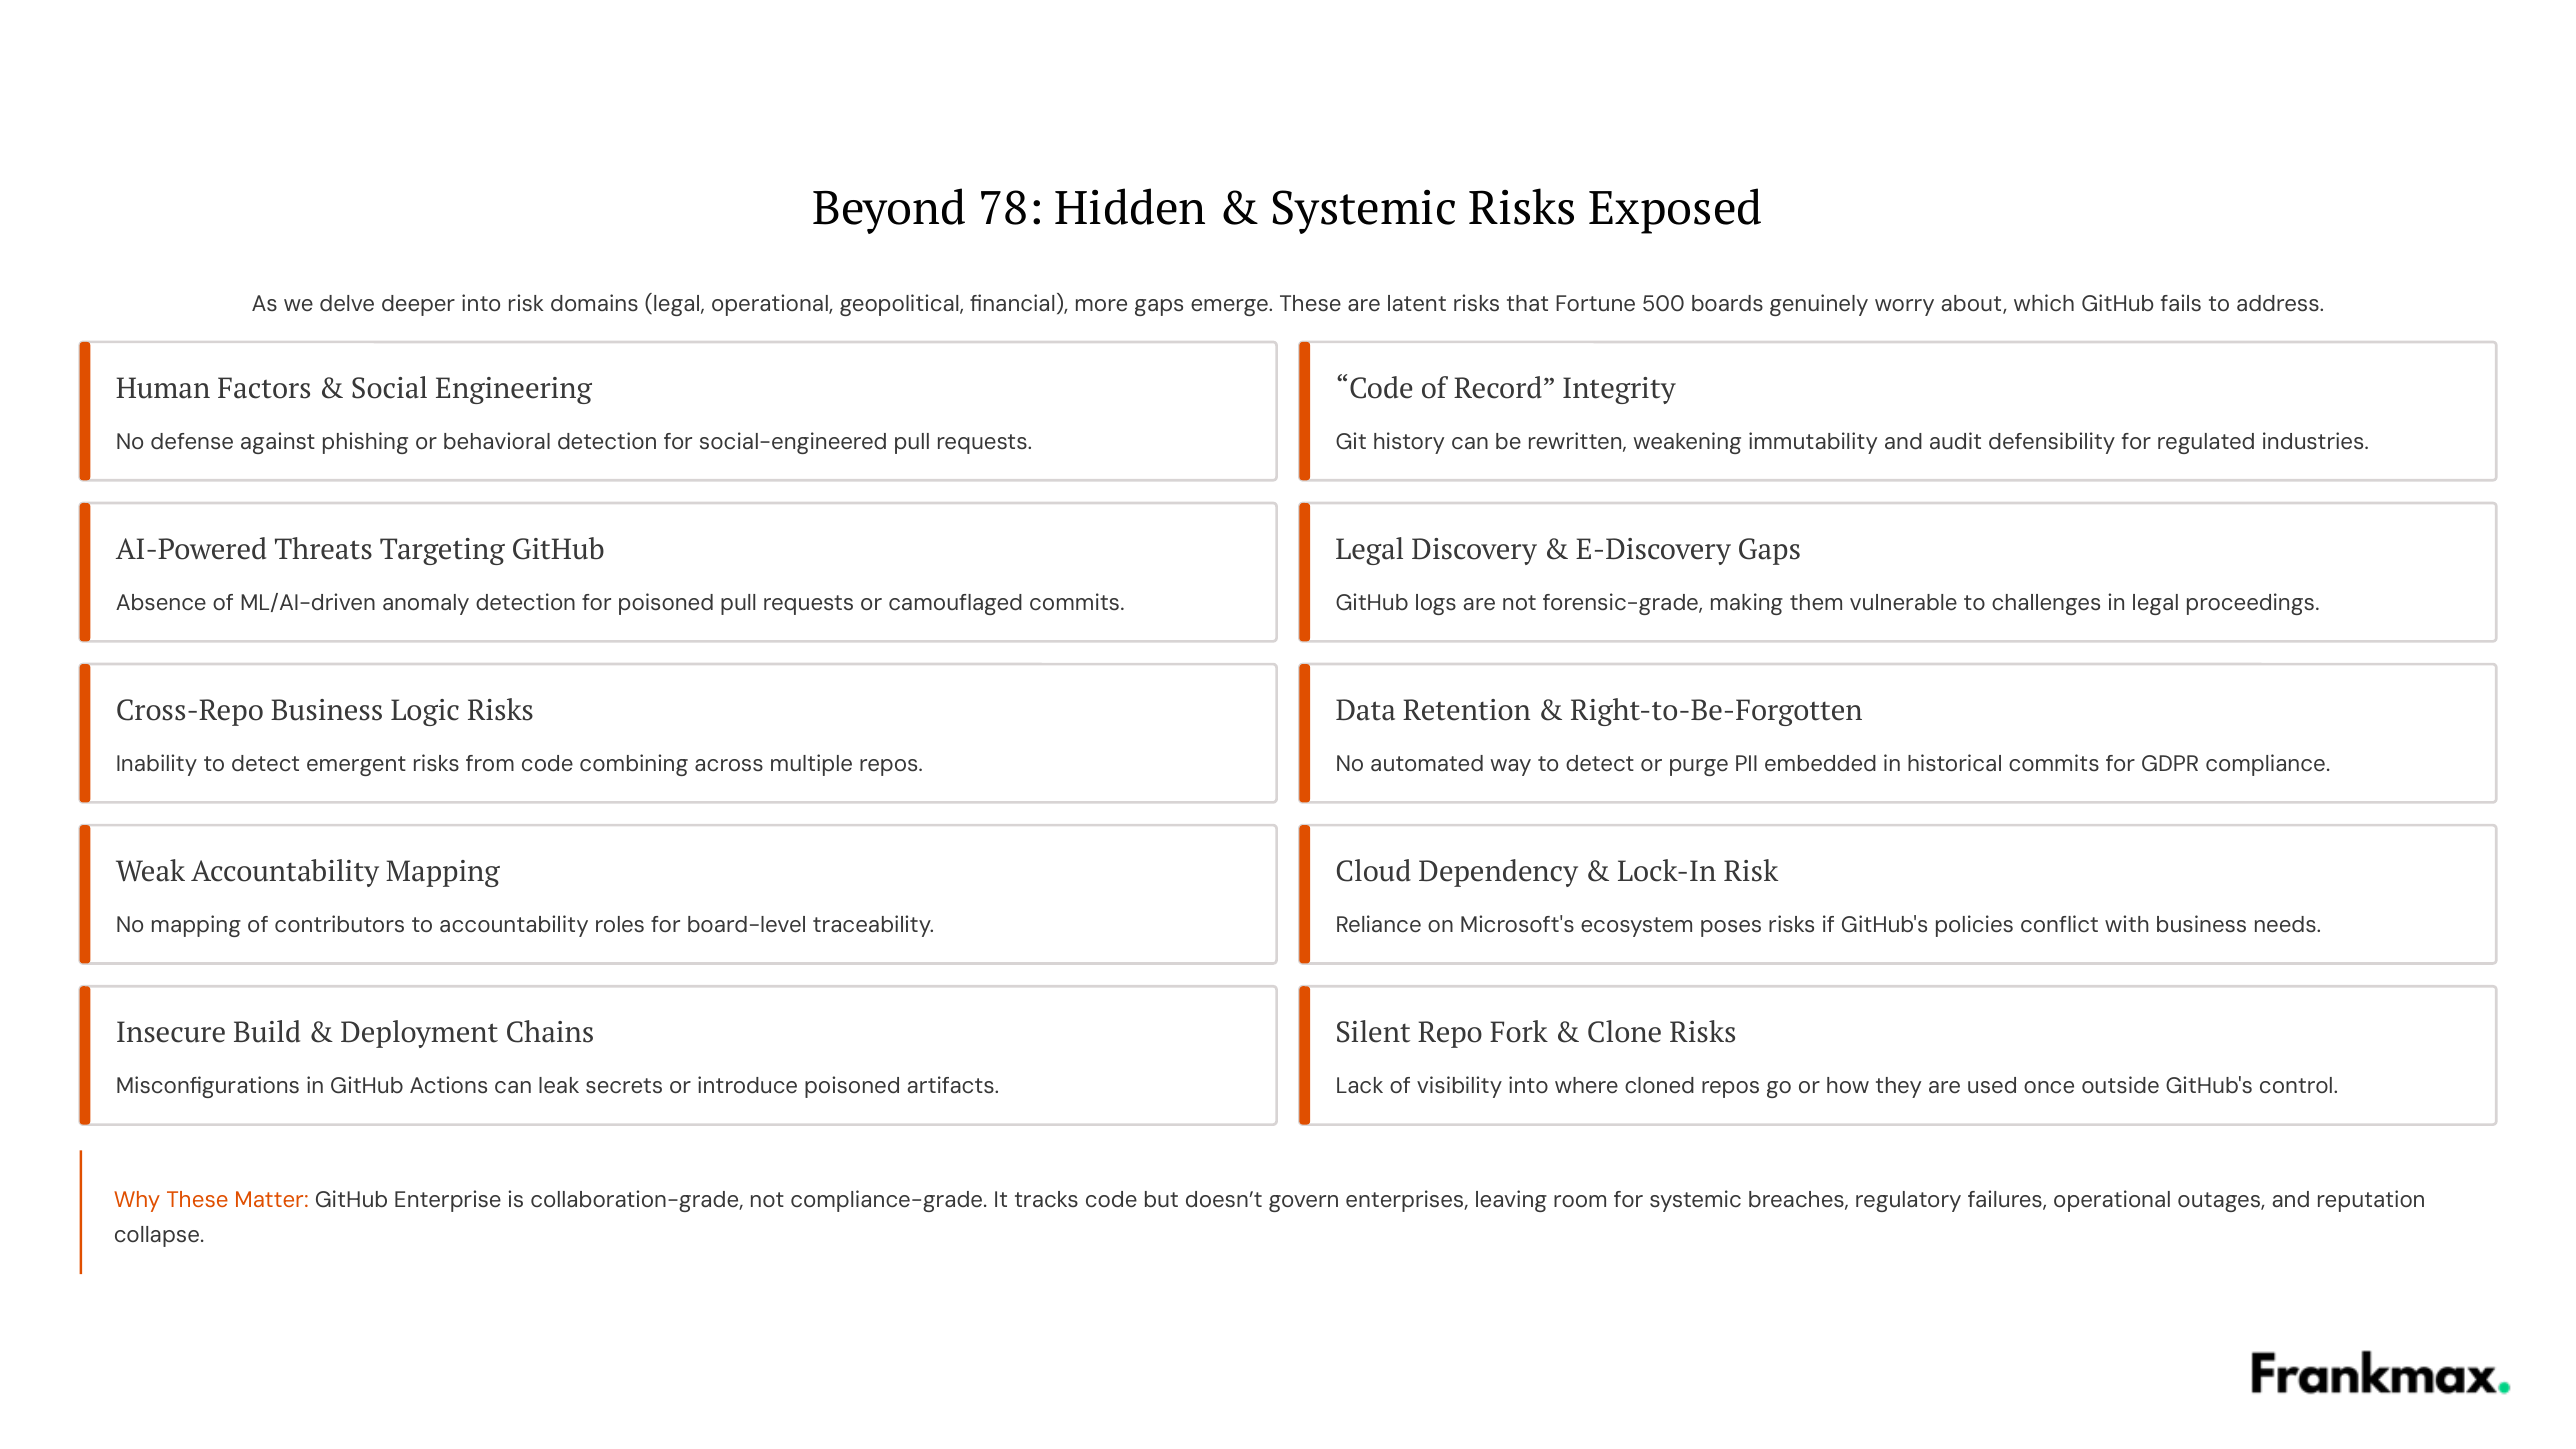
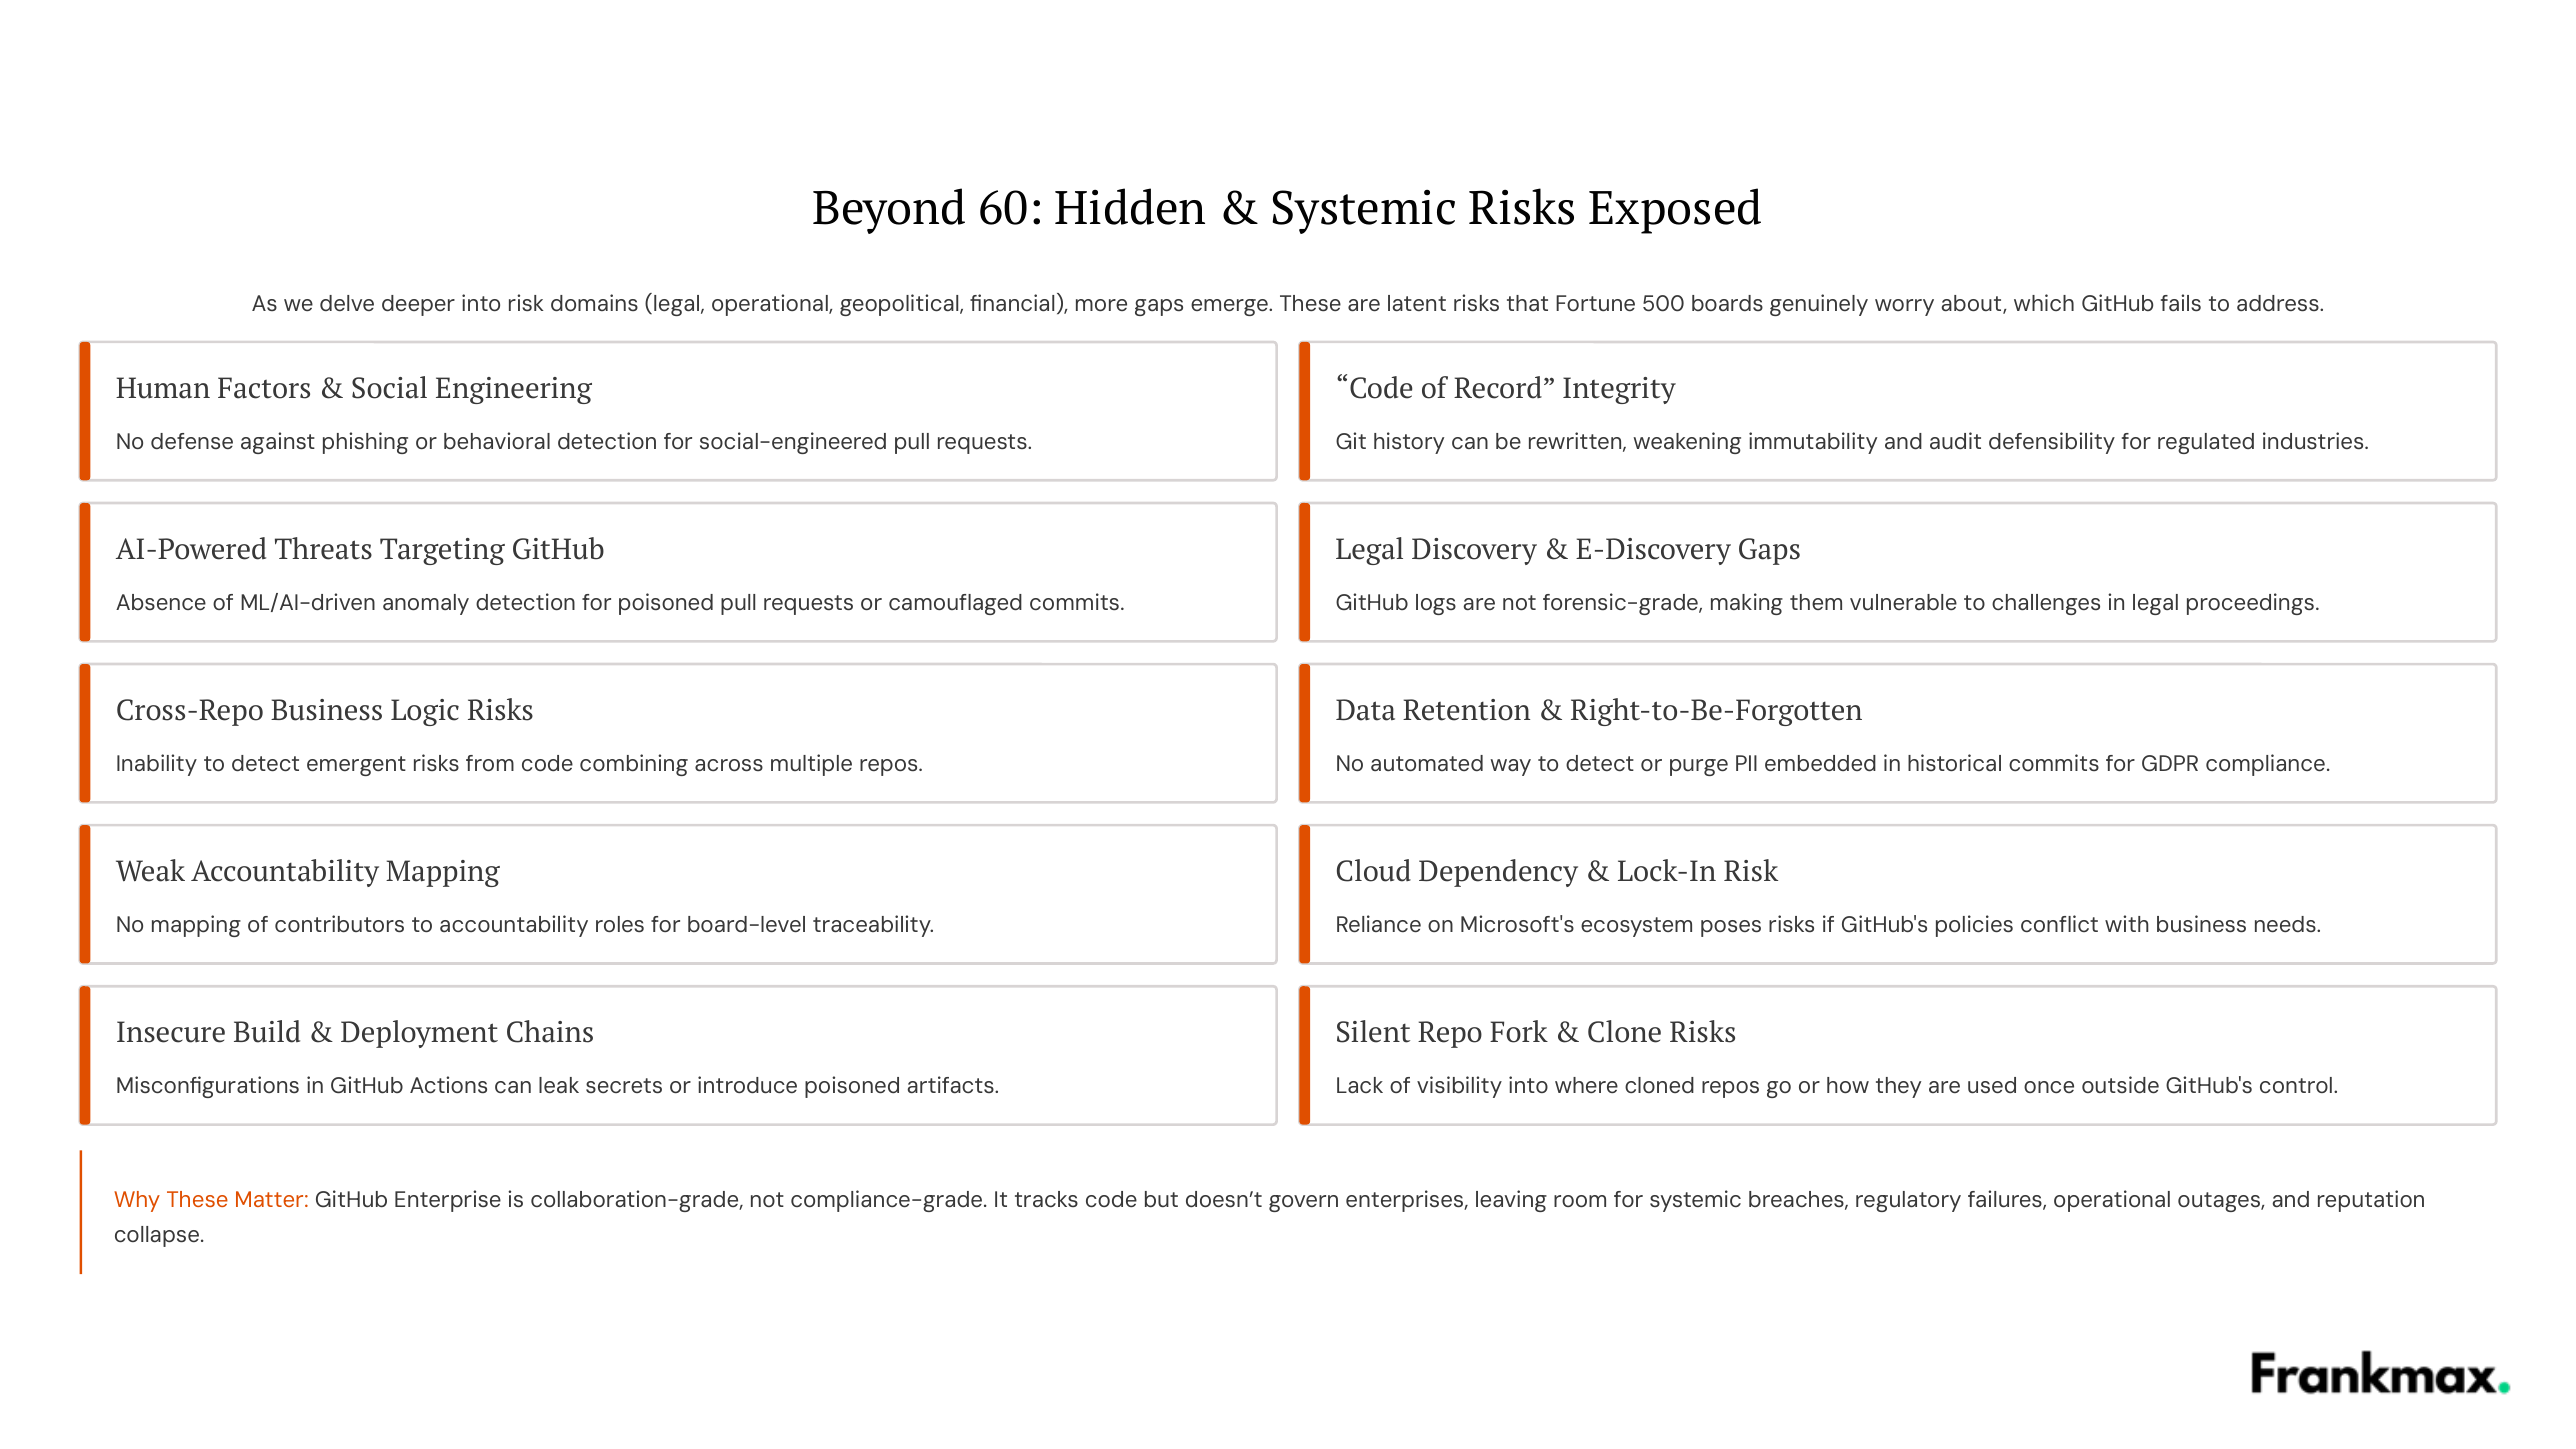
78: 78 -> 60 (1011, 209)
